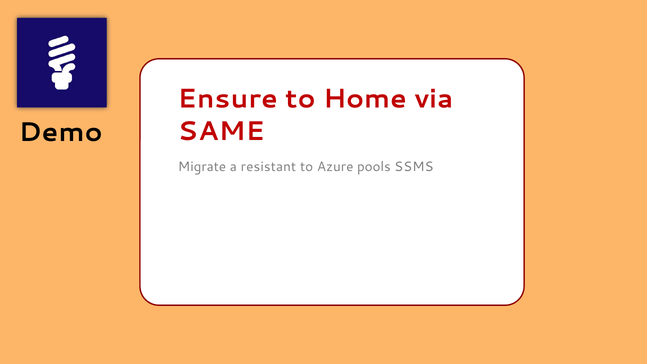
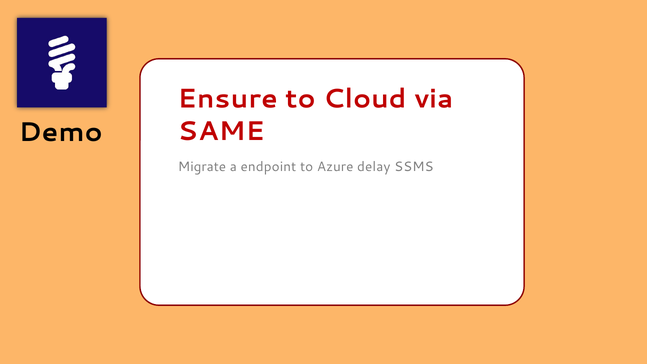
Home: Home -> Cloud (365, 99)
resistant: resistant -> endpoint (268, 167)
pools: pools -> delay (374, 167)
